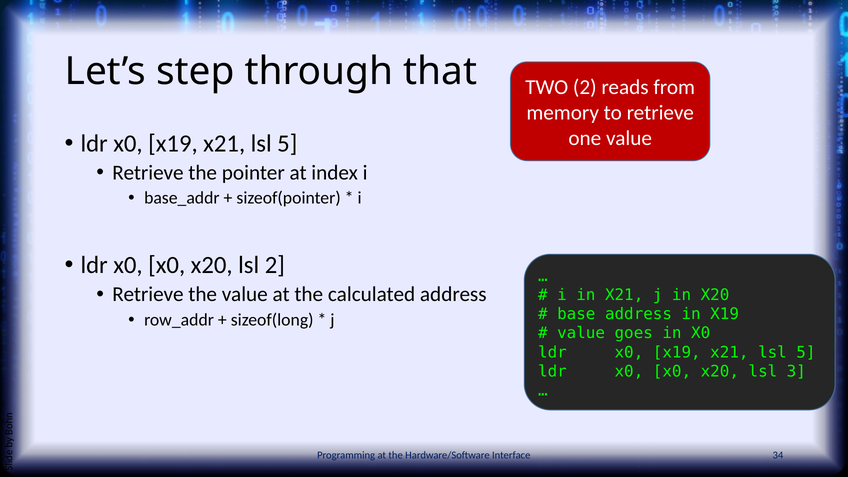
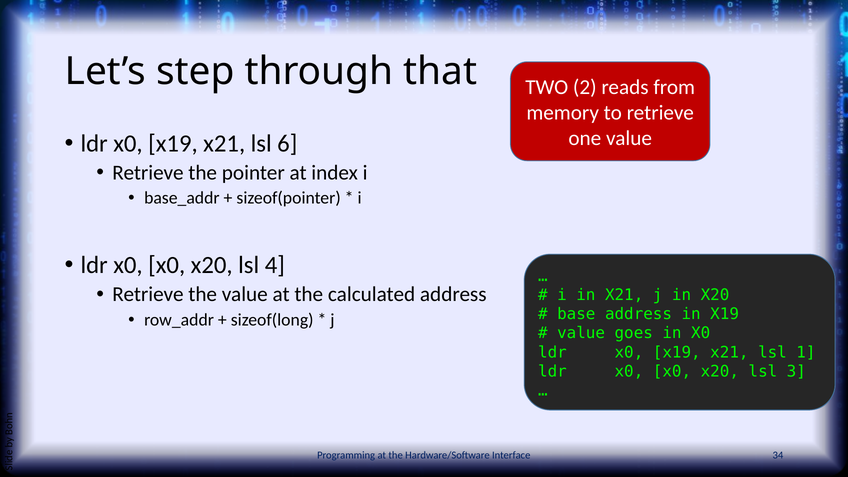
5: 5 -> 6 (287, 143)
lsl 2: 2 -> 4 (275, 265)
5: 5 -> 1 (806, 352)
